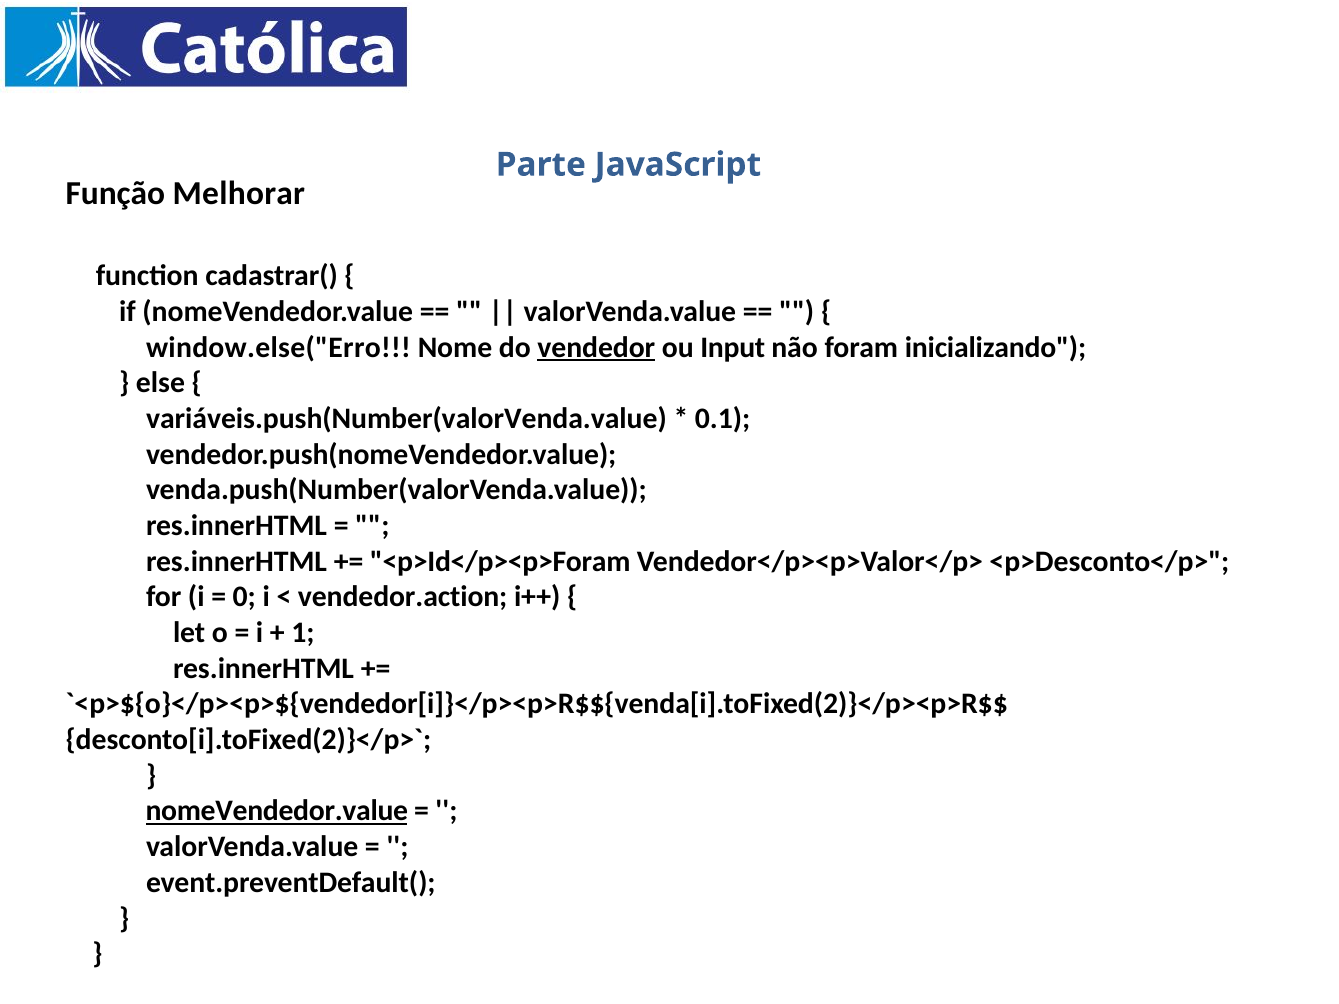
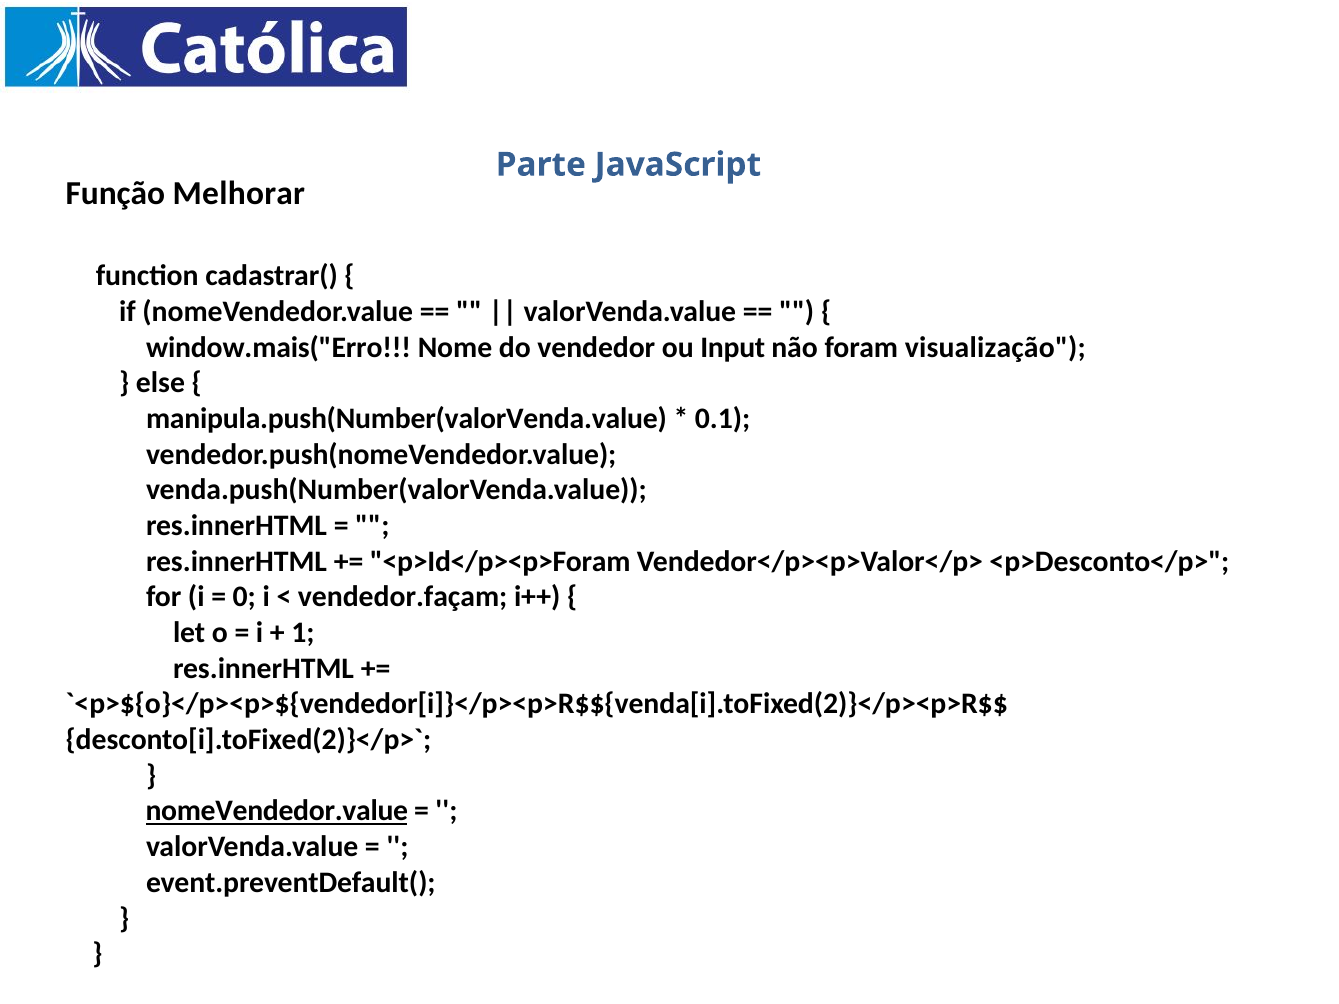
window.else("Erro: window.else("Erro -> window.mais("Erro (279, 347)
vendedor underline: present -> none (596, 347)
inicializando: inicializando -> visualização (995, 347)
variáveis.push(Number(valorVenda.value: variáveis.push(Number(valorVenda.value -> manipula.push(Number(valorVenda.value (406, 419)
vendedor.action: vendedor.action -> vendedor.façam (403, 597)
